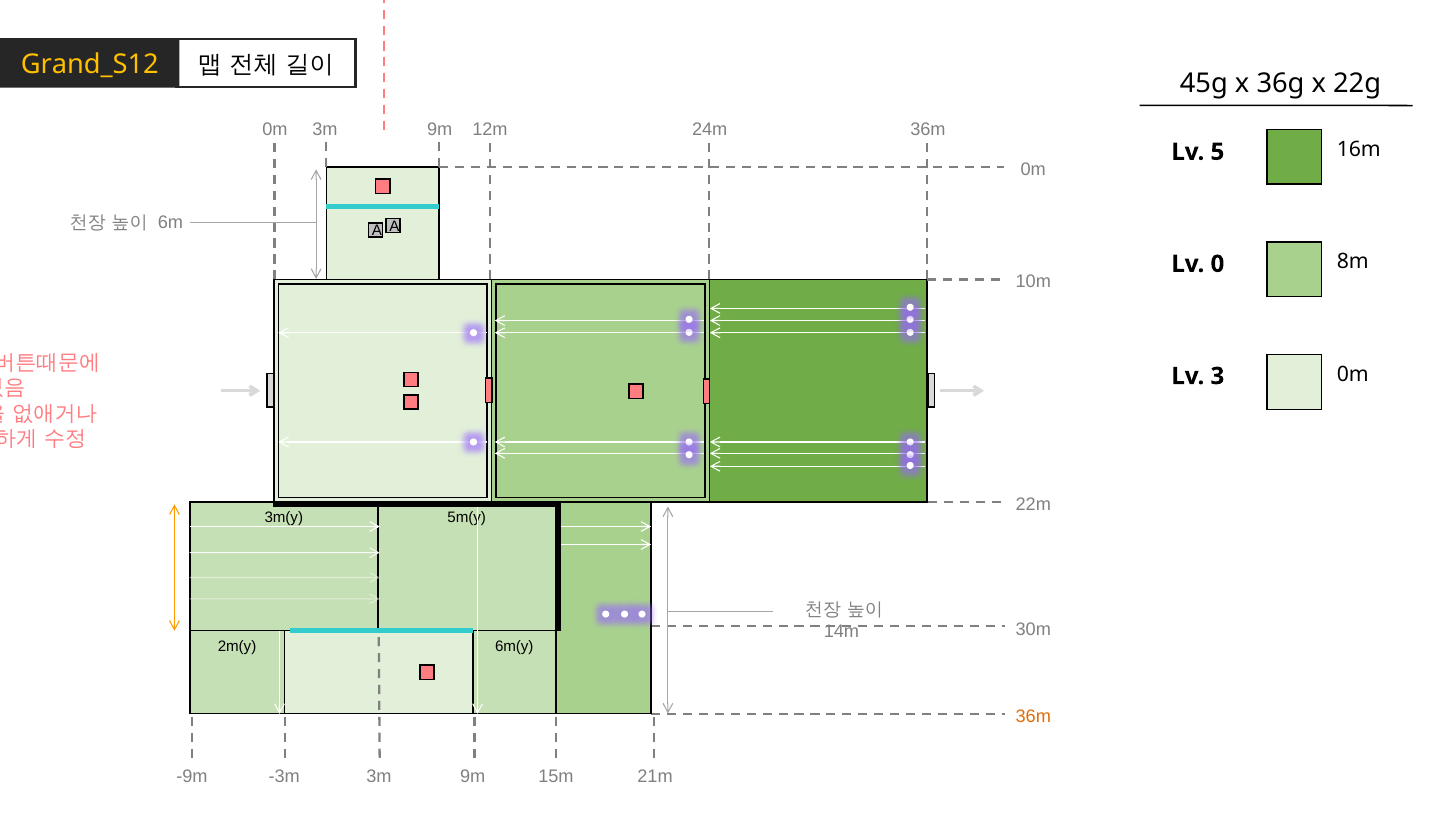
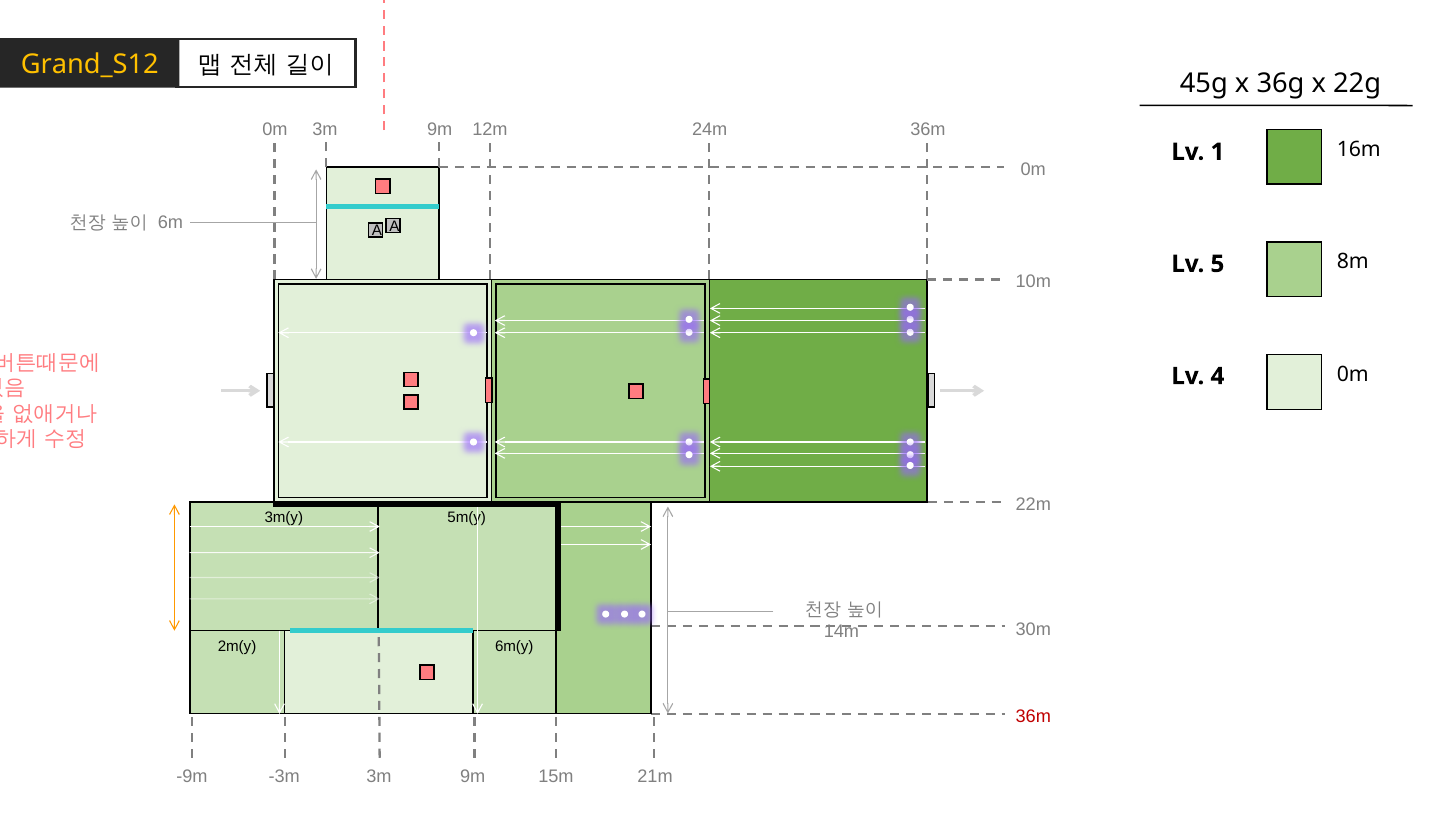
5: 5 -> 1 (1217, 152)
0: 0 -> 5 (1217, 264)
3: 3 -> 4 (1217, 376)
36m colour: orange -> red (1033, 717)
